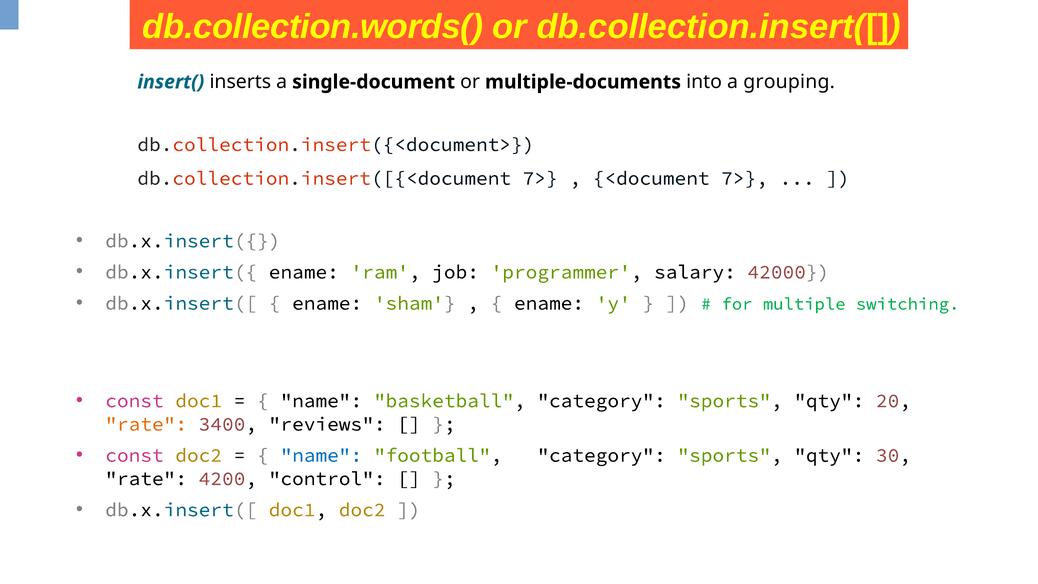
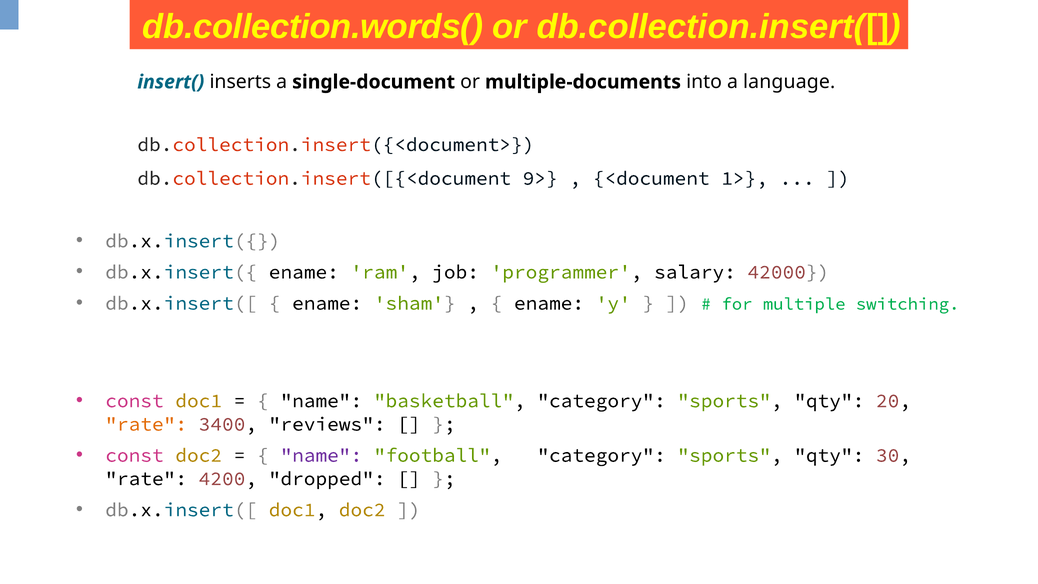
grouping: grouping -> language (789, 82)
db.collection.insert([{<document 7>: 7> -> 9> (540, 178)
<document 7>: 7> -> 1> (745, 178)
name colour: blue -> purple (321, 455)
control: control -> dropped (327, 479)
